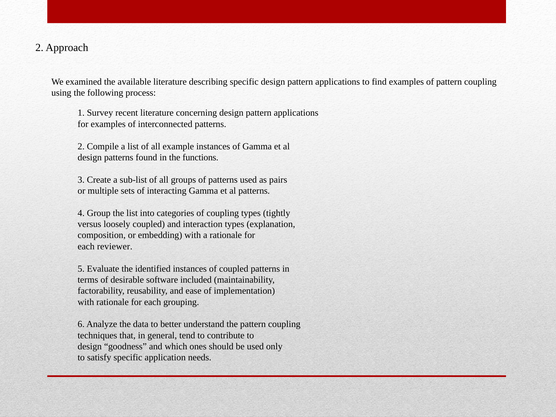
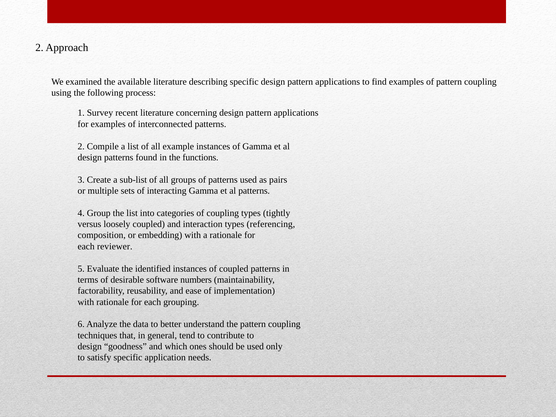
explanation: explanation -> referencing (271, 224)
included: included -> numbers (196, 280)
